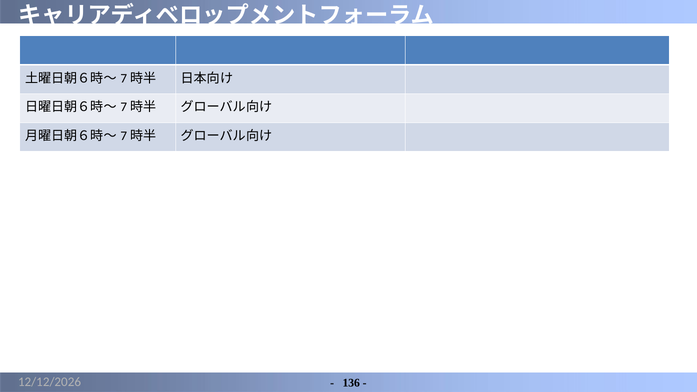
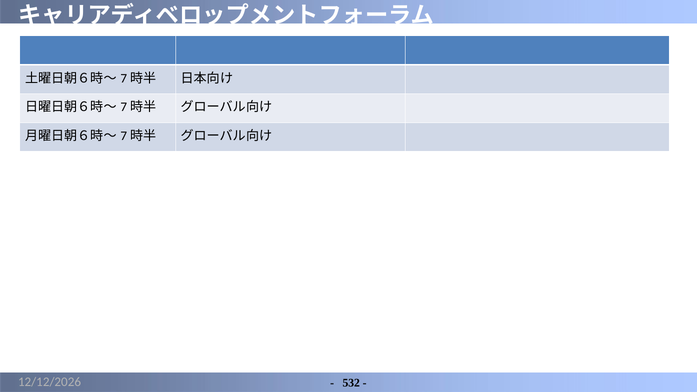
136: 136 -> 532 (351, 383)
